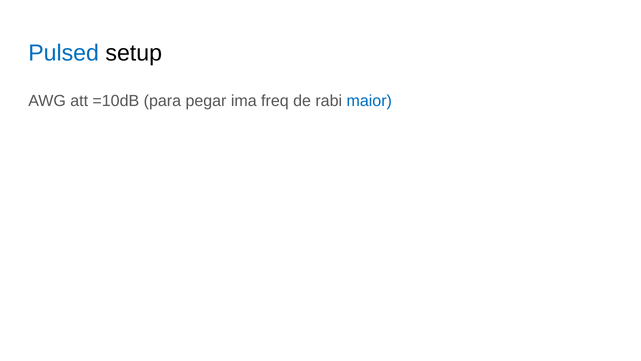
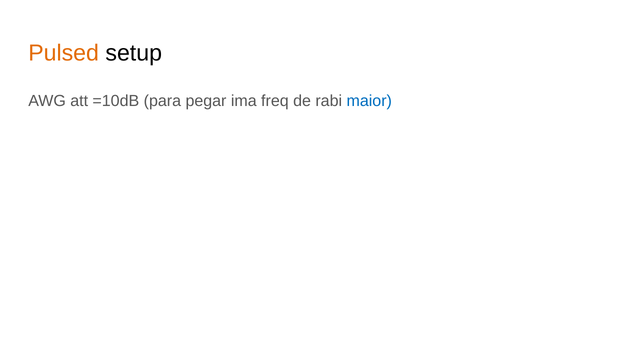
Pulsed colour: blue -> orange (64, 53)
